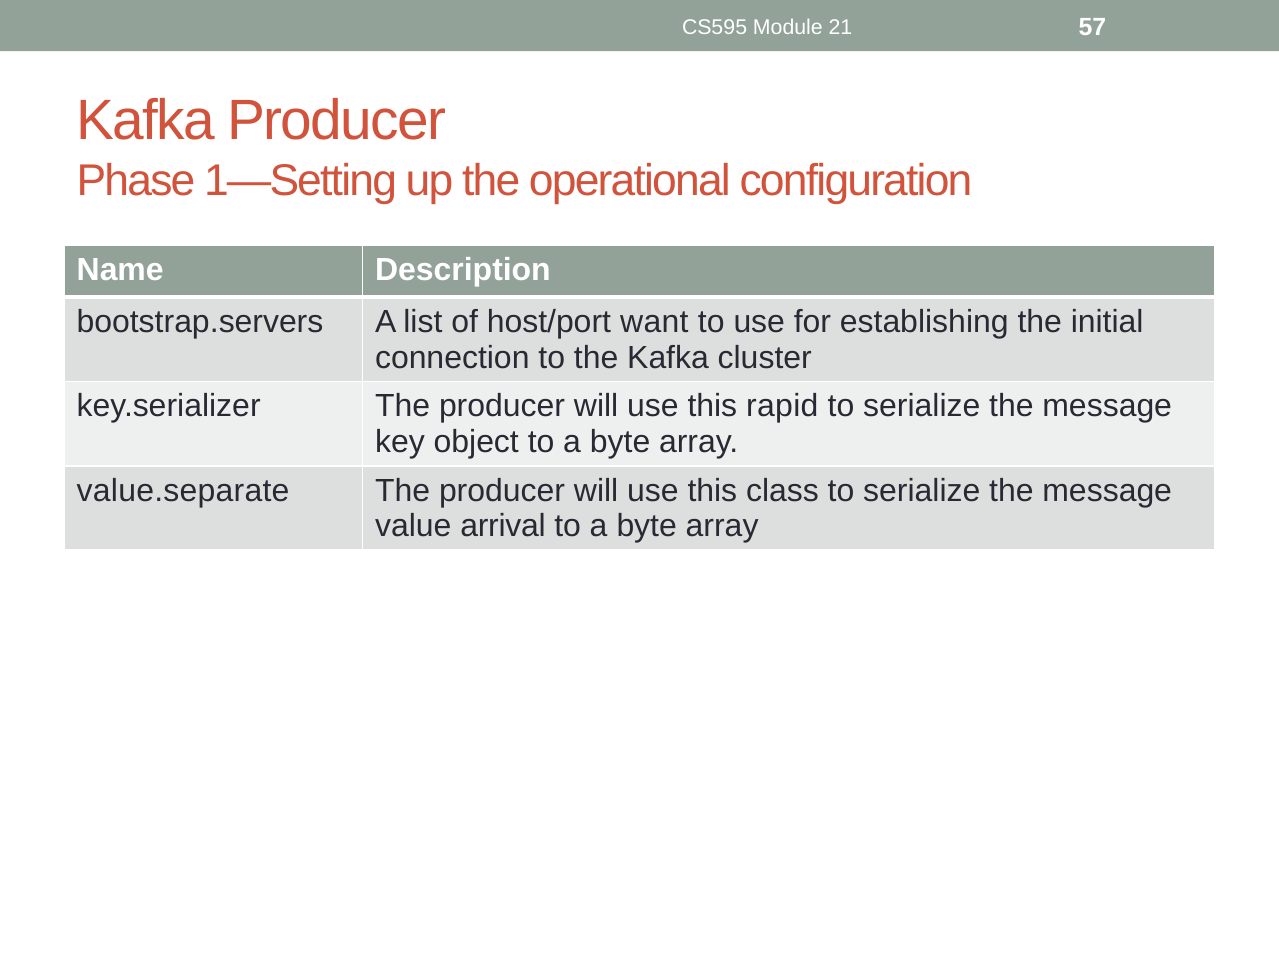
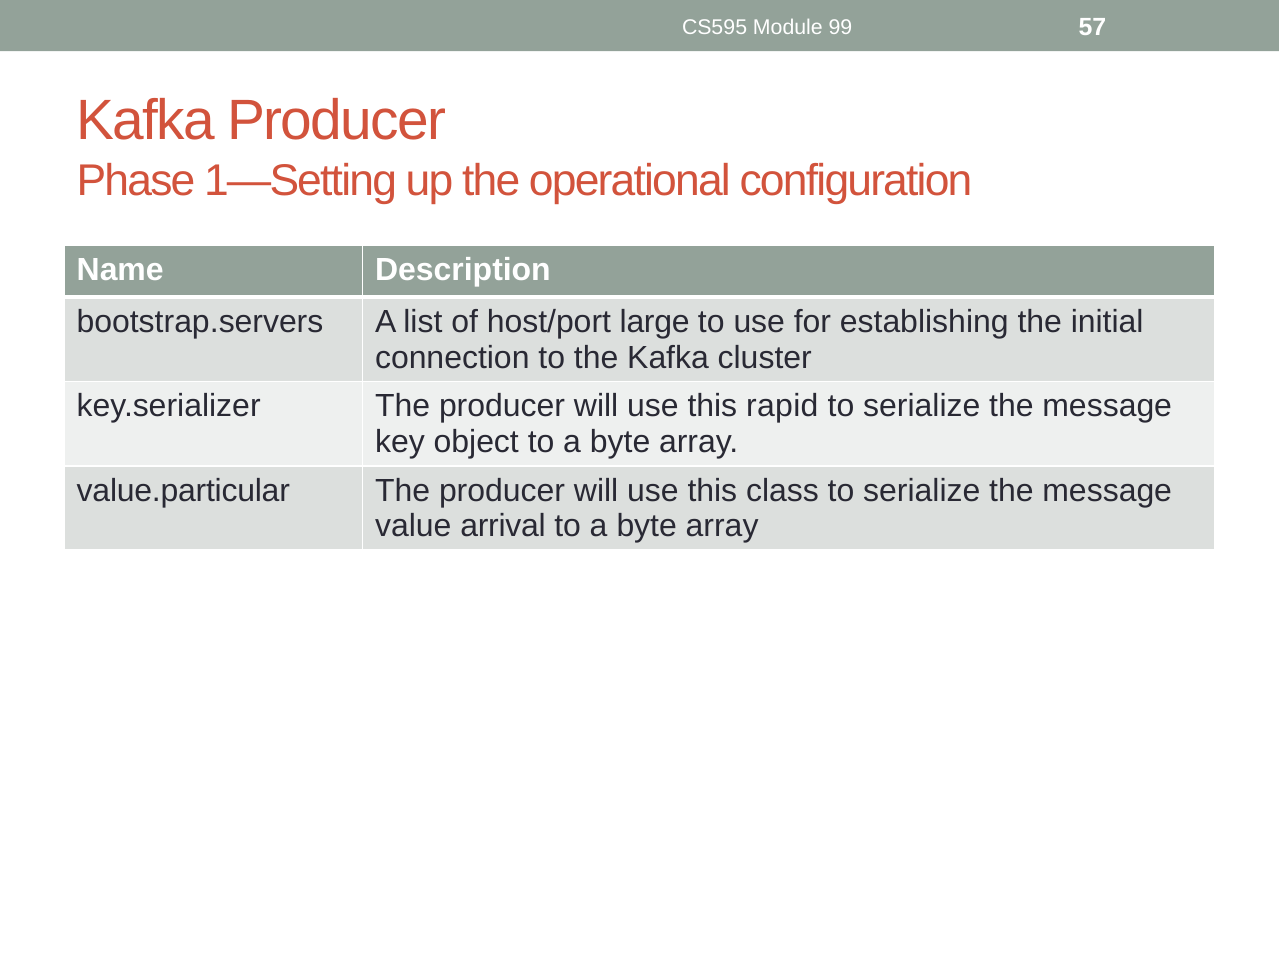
21: 21 -> 99 (841, 27)
want: want -> large (655, 322)
value.separate: value.separate -> value.particular (183, 491)
